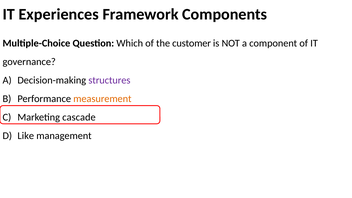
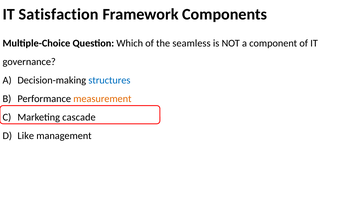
Experiences: Experiences -> Satisfaction (59, 14)
customer: customer -> seamless (191, 43)
structures colour: purple -> blue (109, 80)
